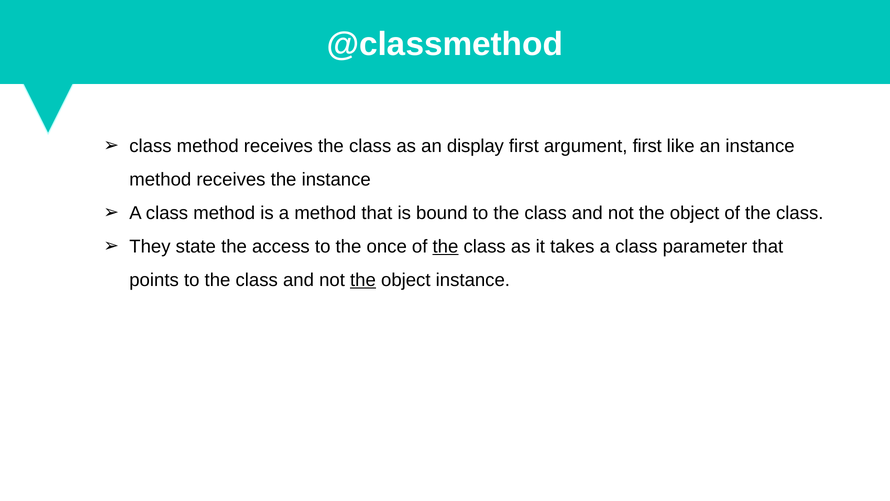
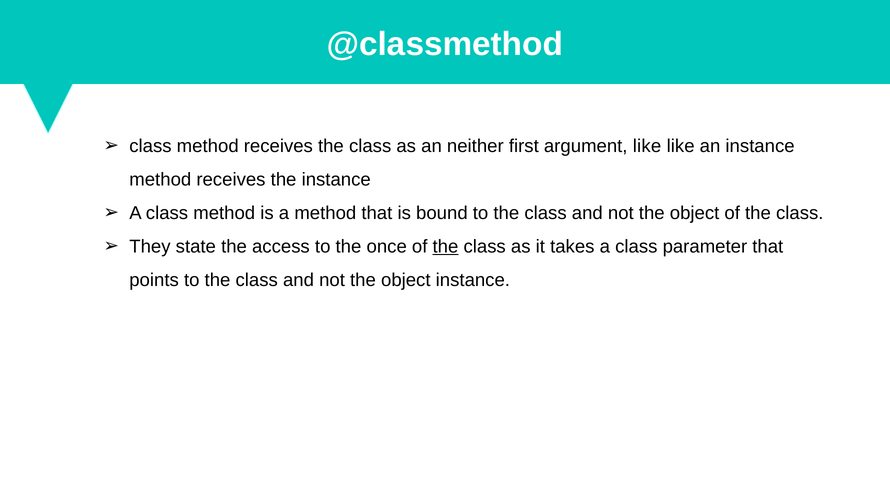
display: display -> neither (475, 146)
argument first: first -> like (647, 146)
the underline: present -> none (363, 280)
